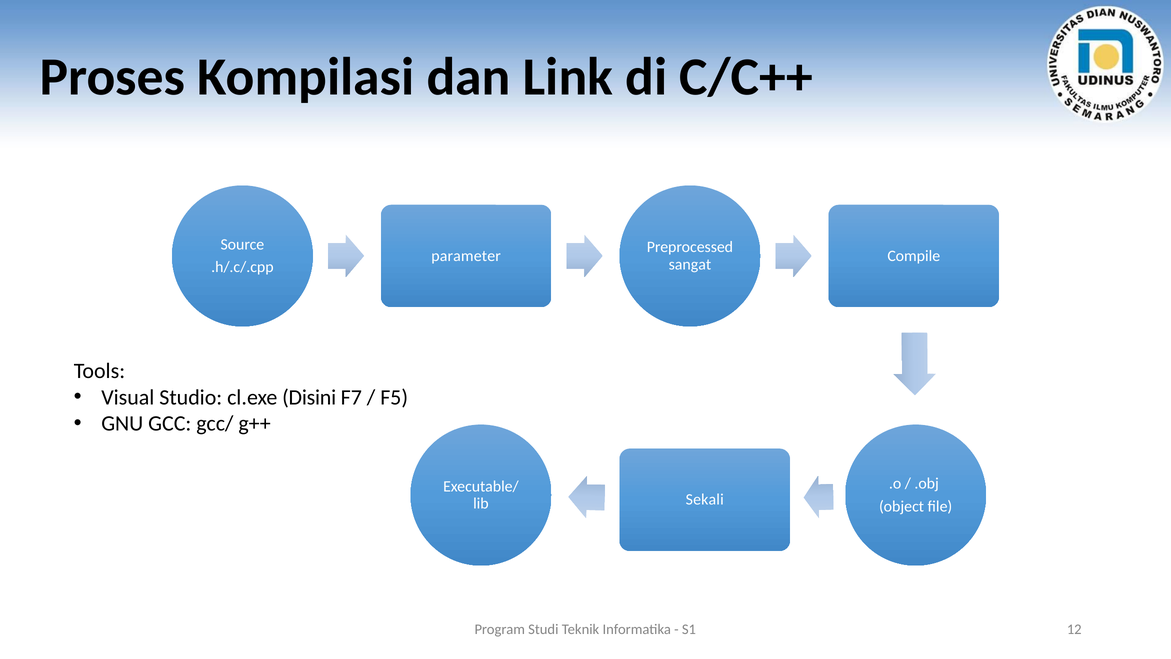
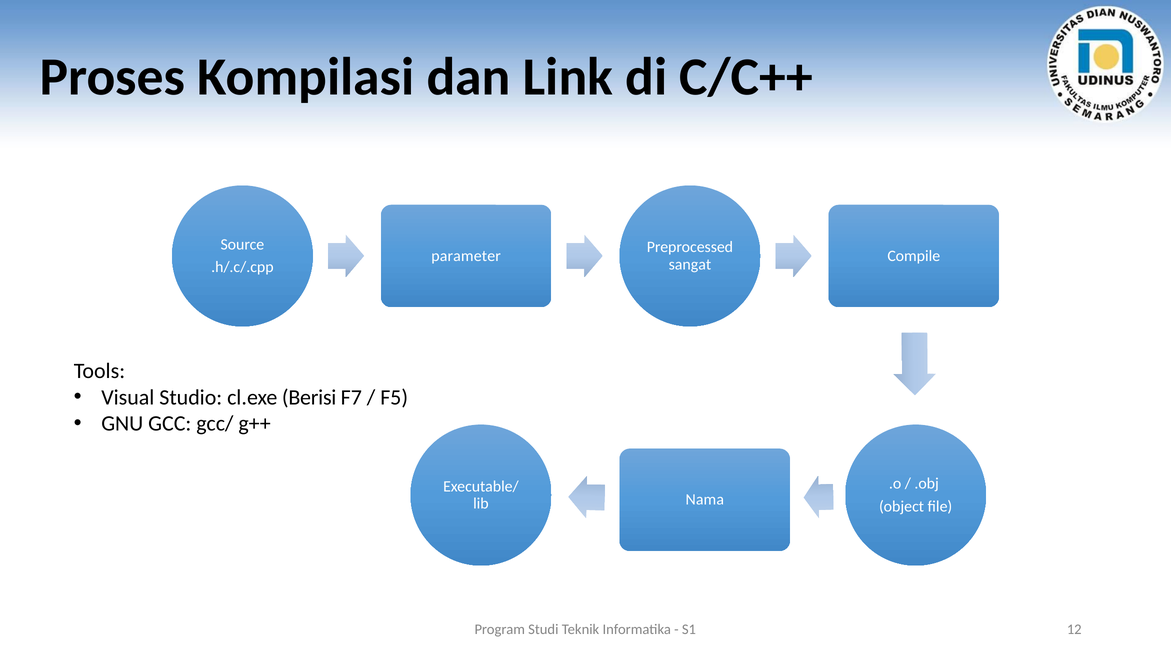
Disini: Disini -> Berisi (309, 397)
Sekali: Sekali -> Nama (705, 499)
